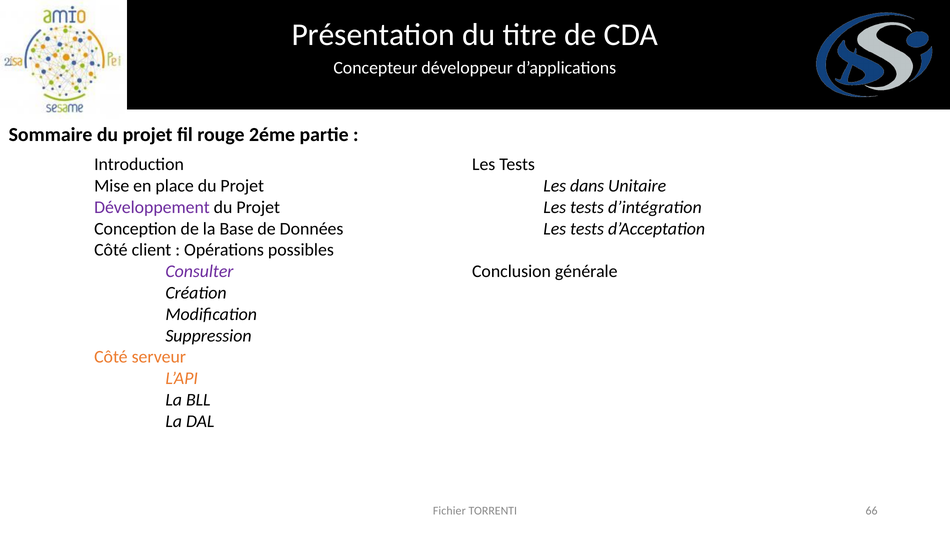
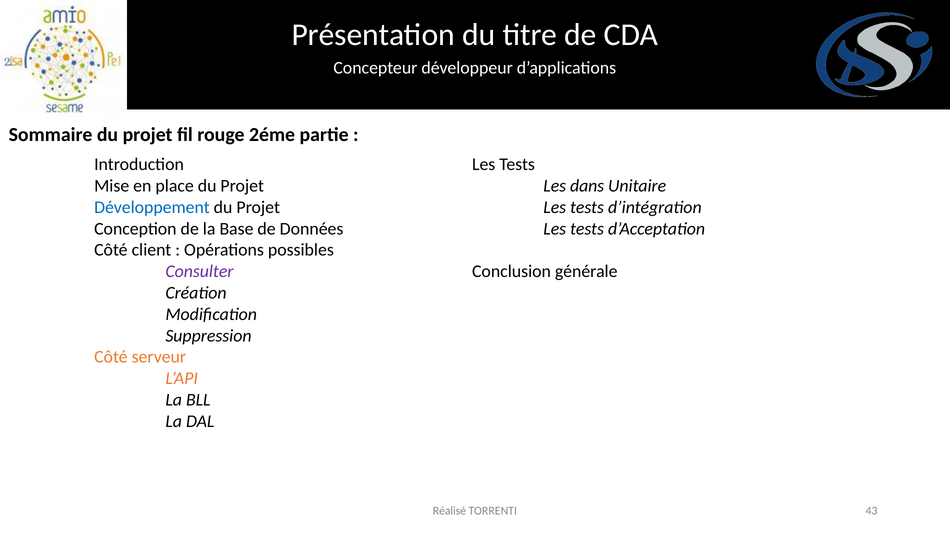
Développement colour: purple -> blue (152, 207)
Fichier: Fichier -> Réalisé (449, 510)
66: 66 -> 43 (872, 510)
